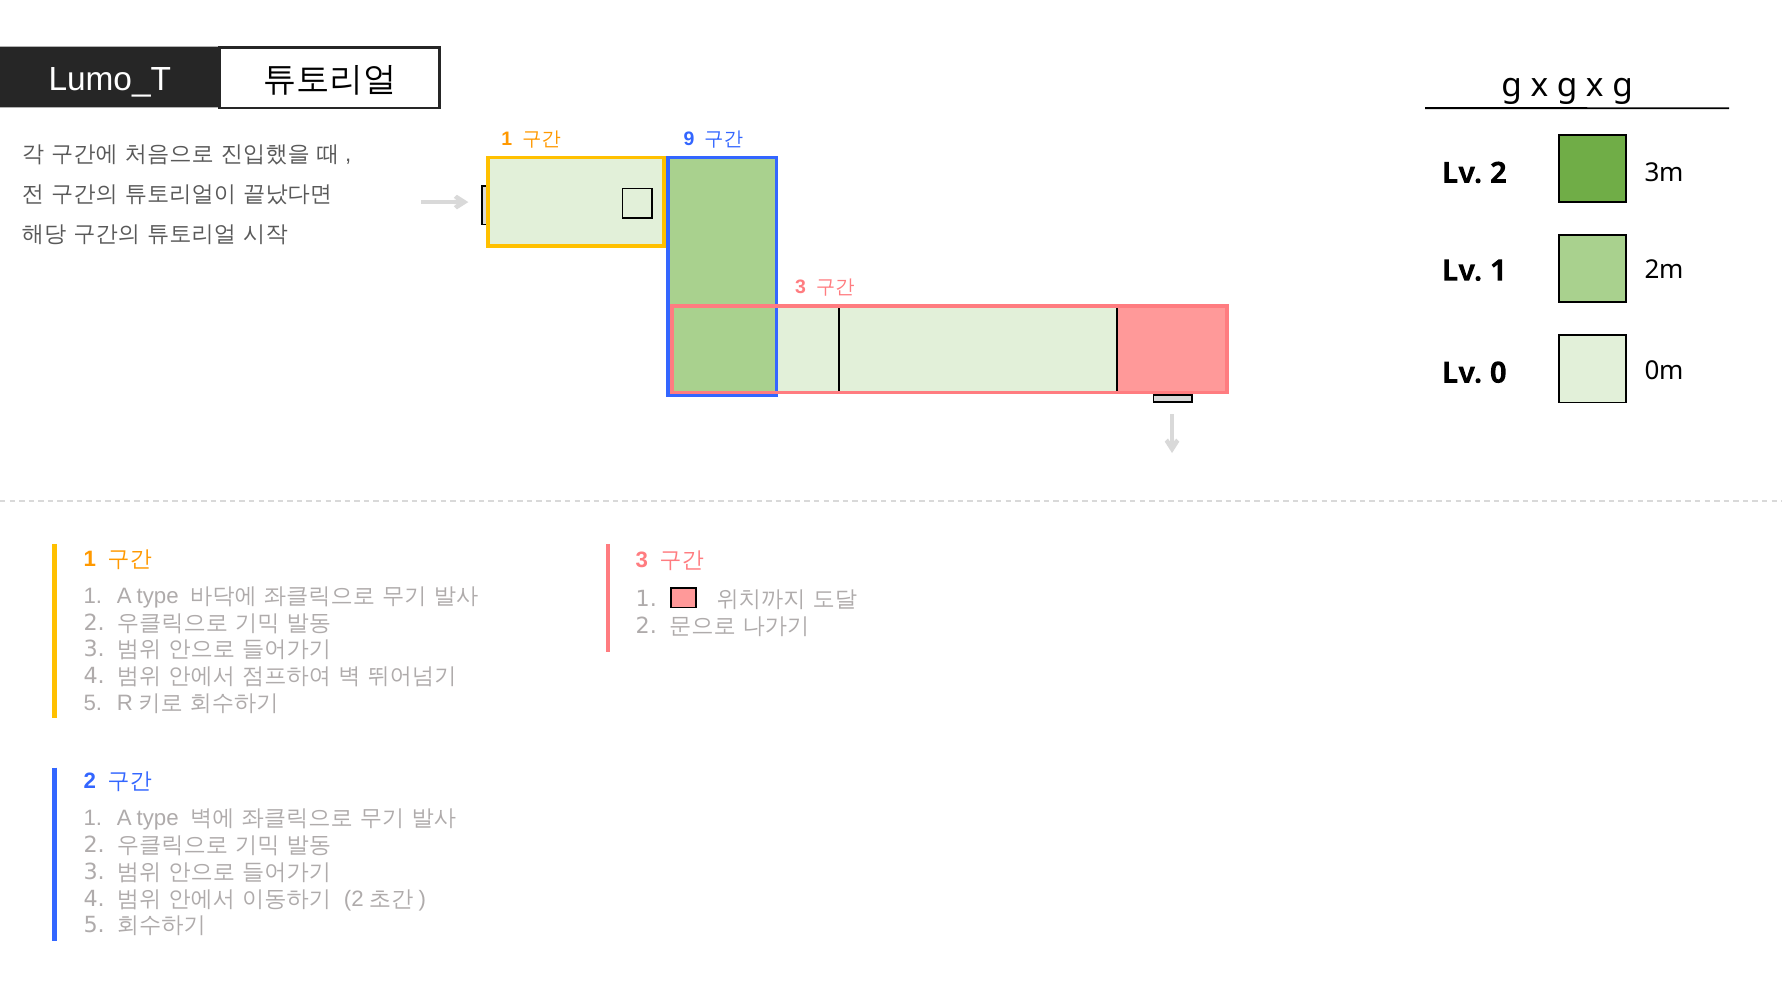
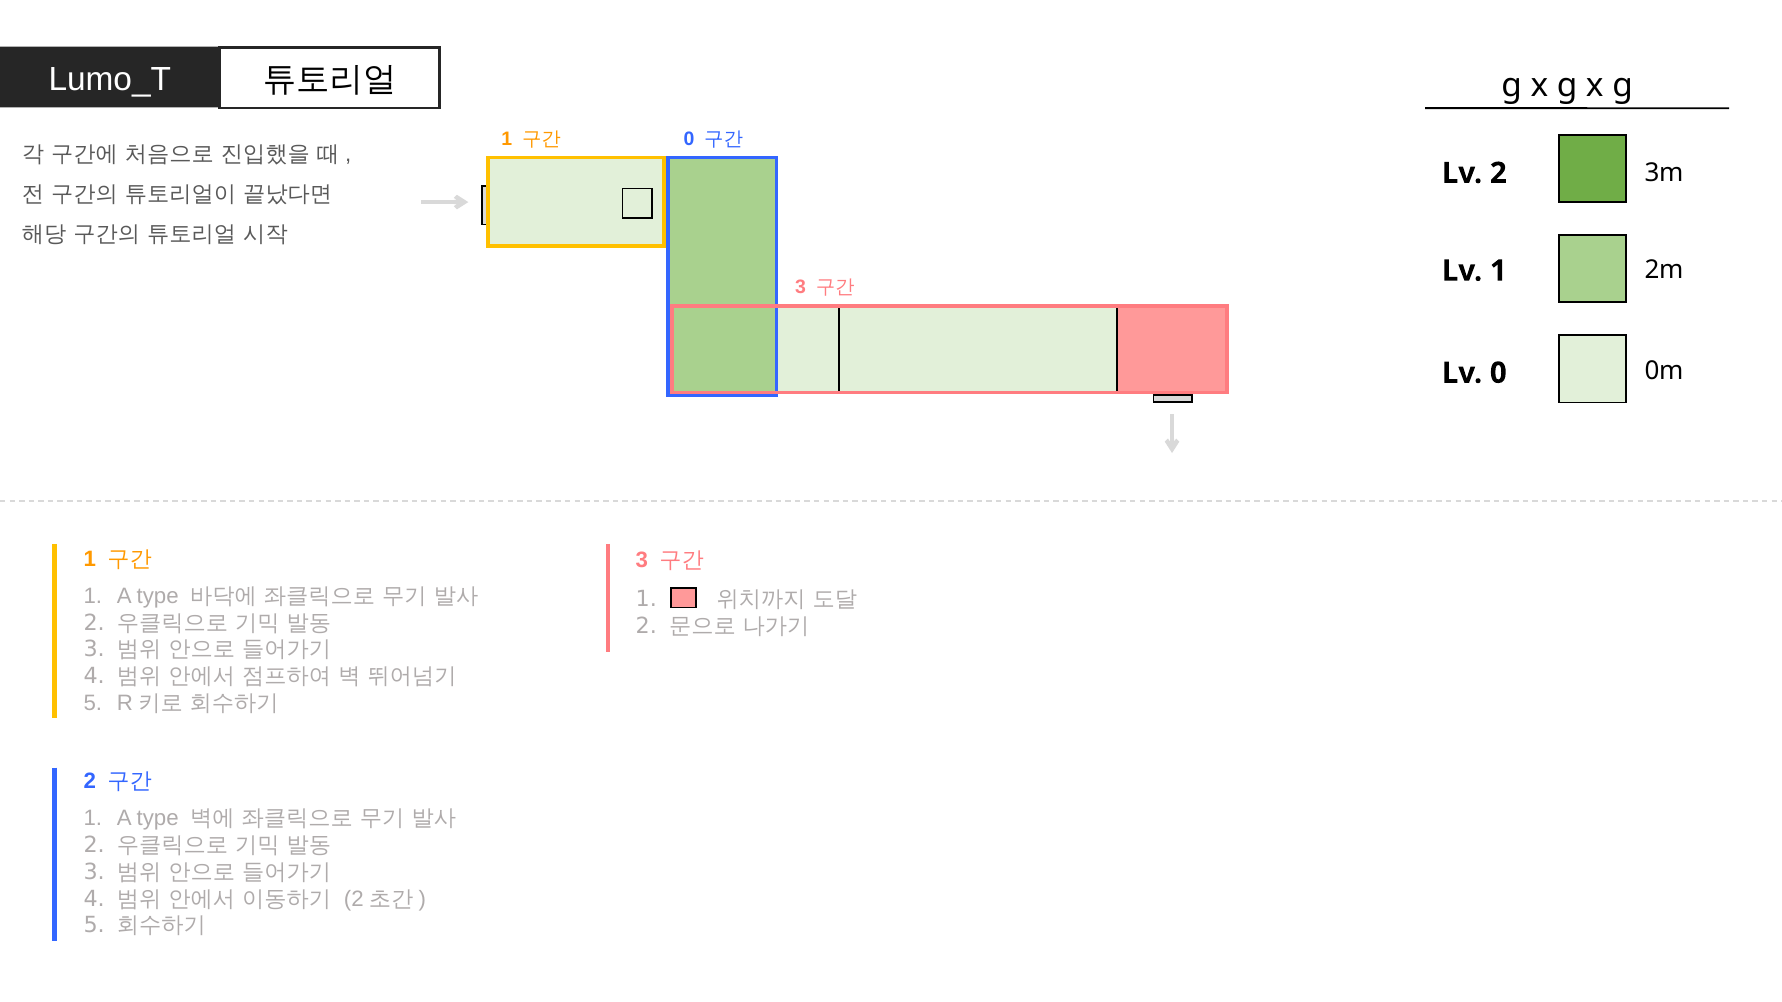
9: 9 -> 0 (689, 139)
